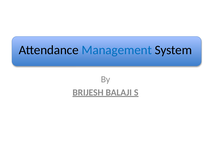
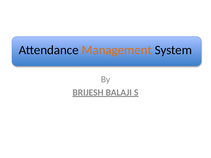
Management colour: blue -> orange (117, 50)
